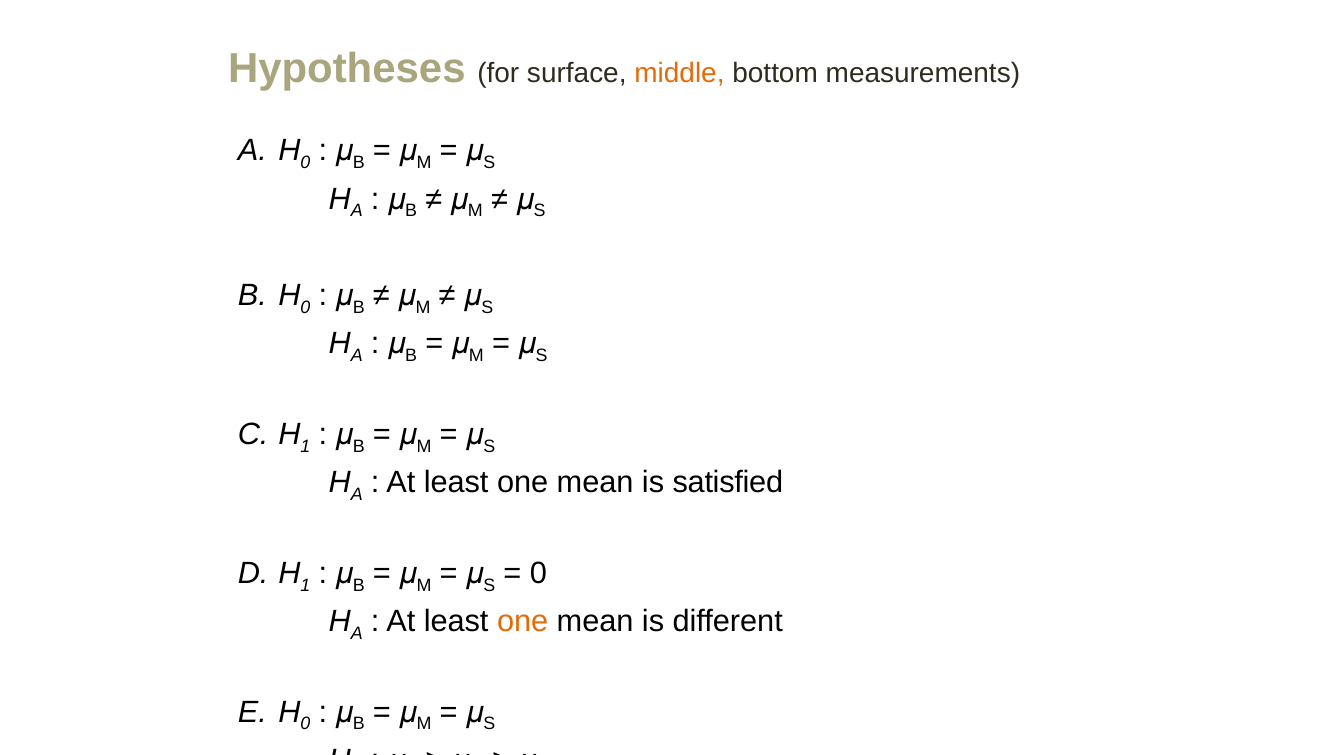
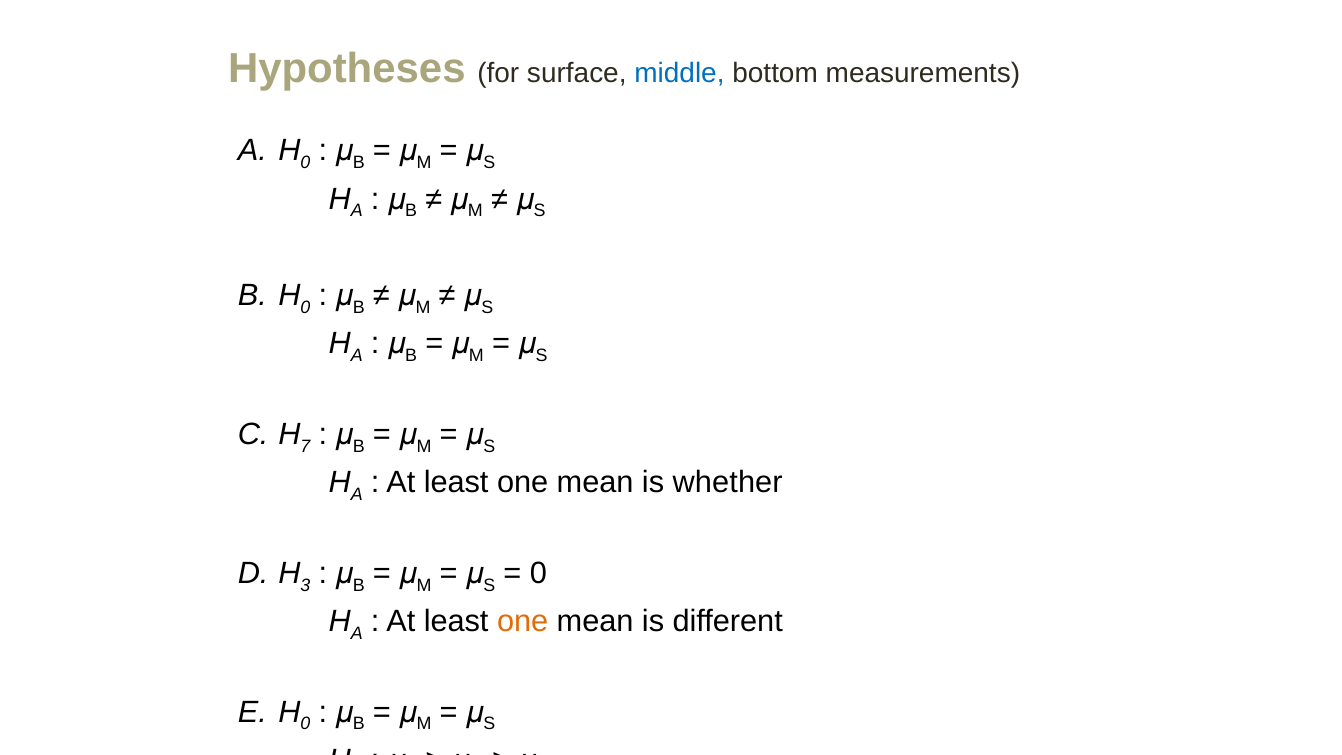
middle colour: orange -> blue (679, 73)
1: 1 -> 7 (305, 446)
satisfied: satisfied -> whether (728, 482)
1: 1 -> 3 (305, 585)
